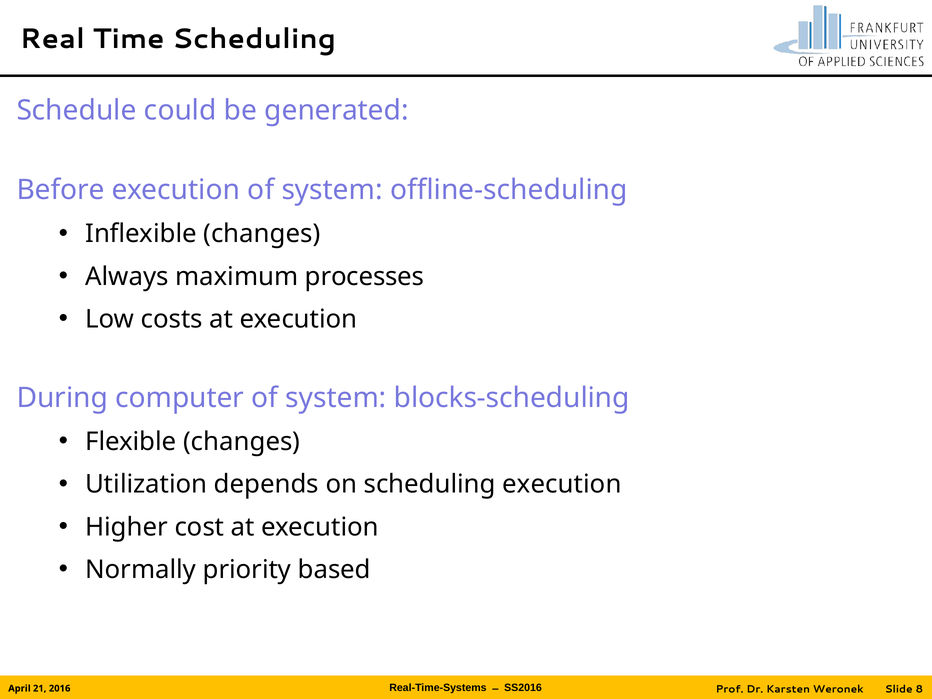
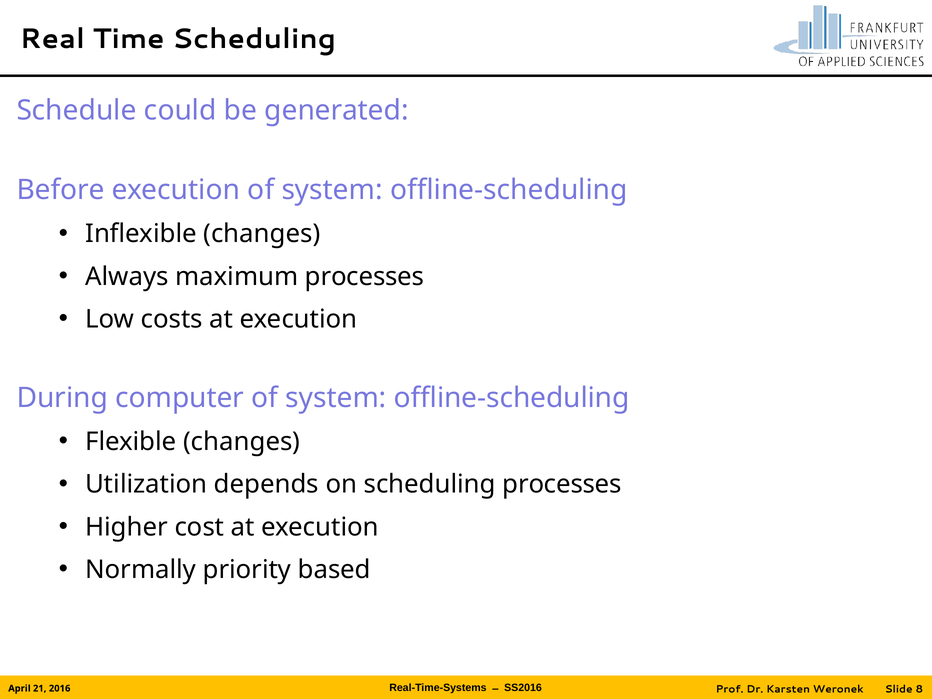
blocks-scheduling: blocks-scheduling -> offline-scheduling (512, 398)
scheduling execution: execution -> processes (562, 484)
